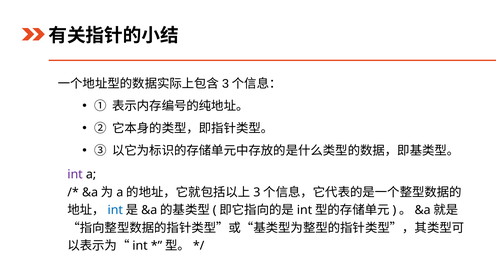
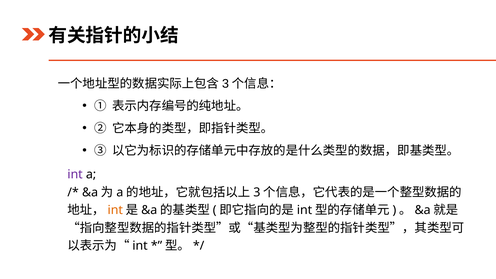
int colour: blue -> orange (115, 210)
